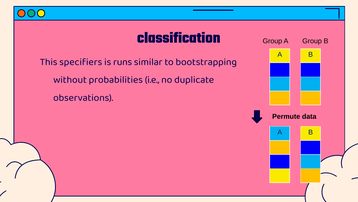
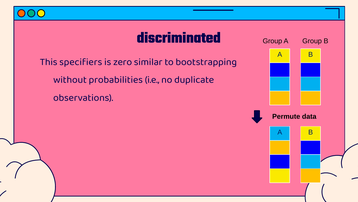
classification: classification -> discriminated (179, 37)
runs: runs -> zero (123, 62)
